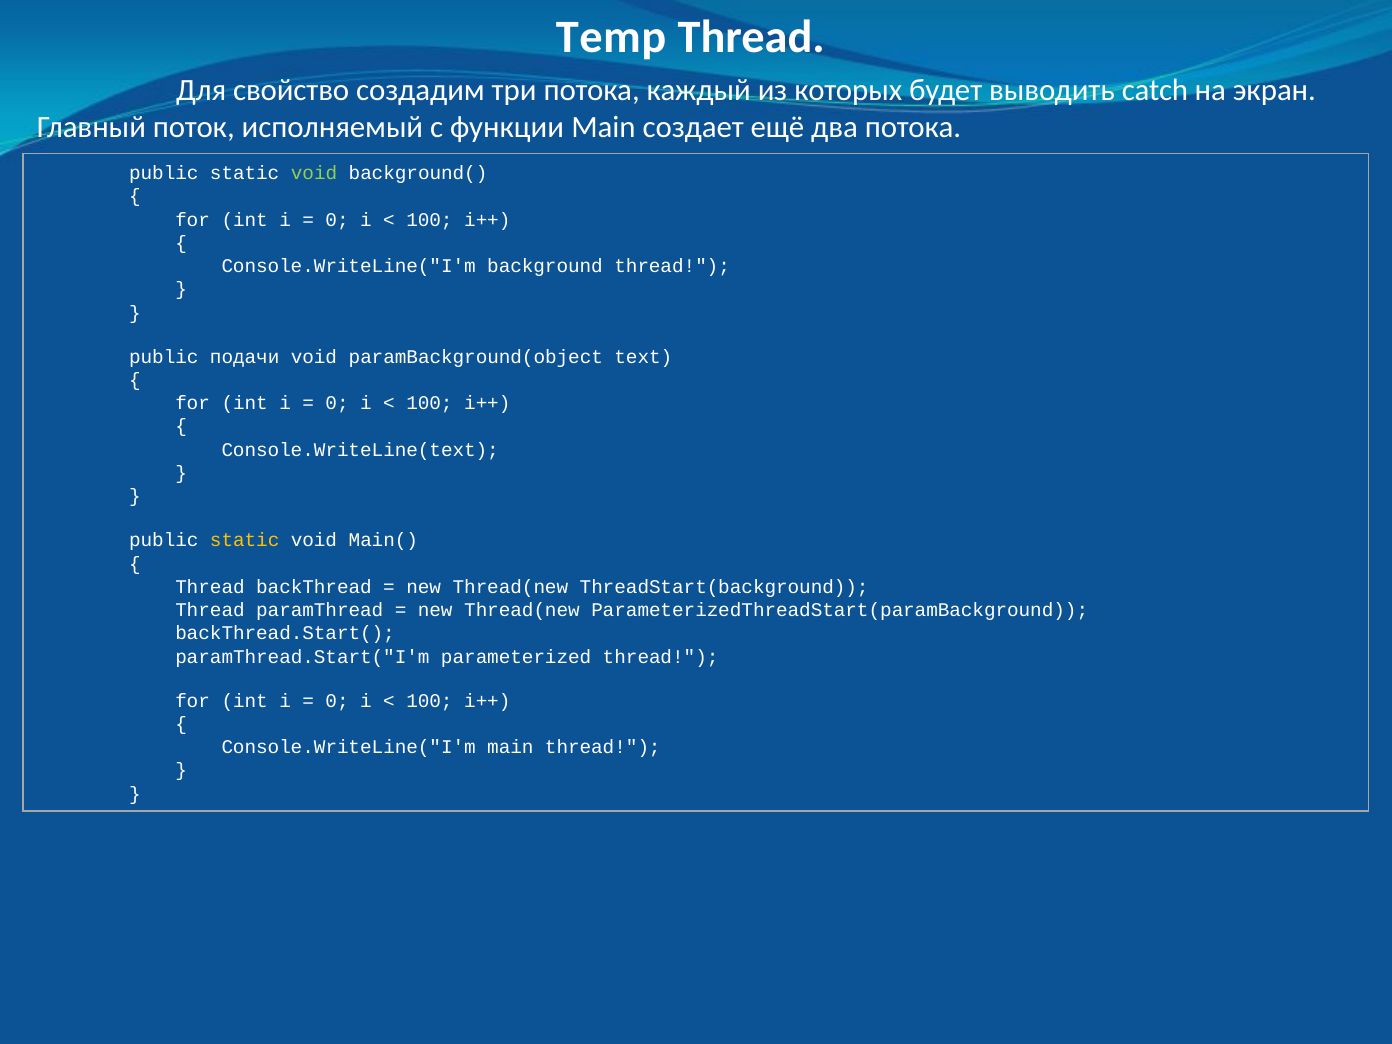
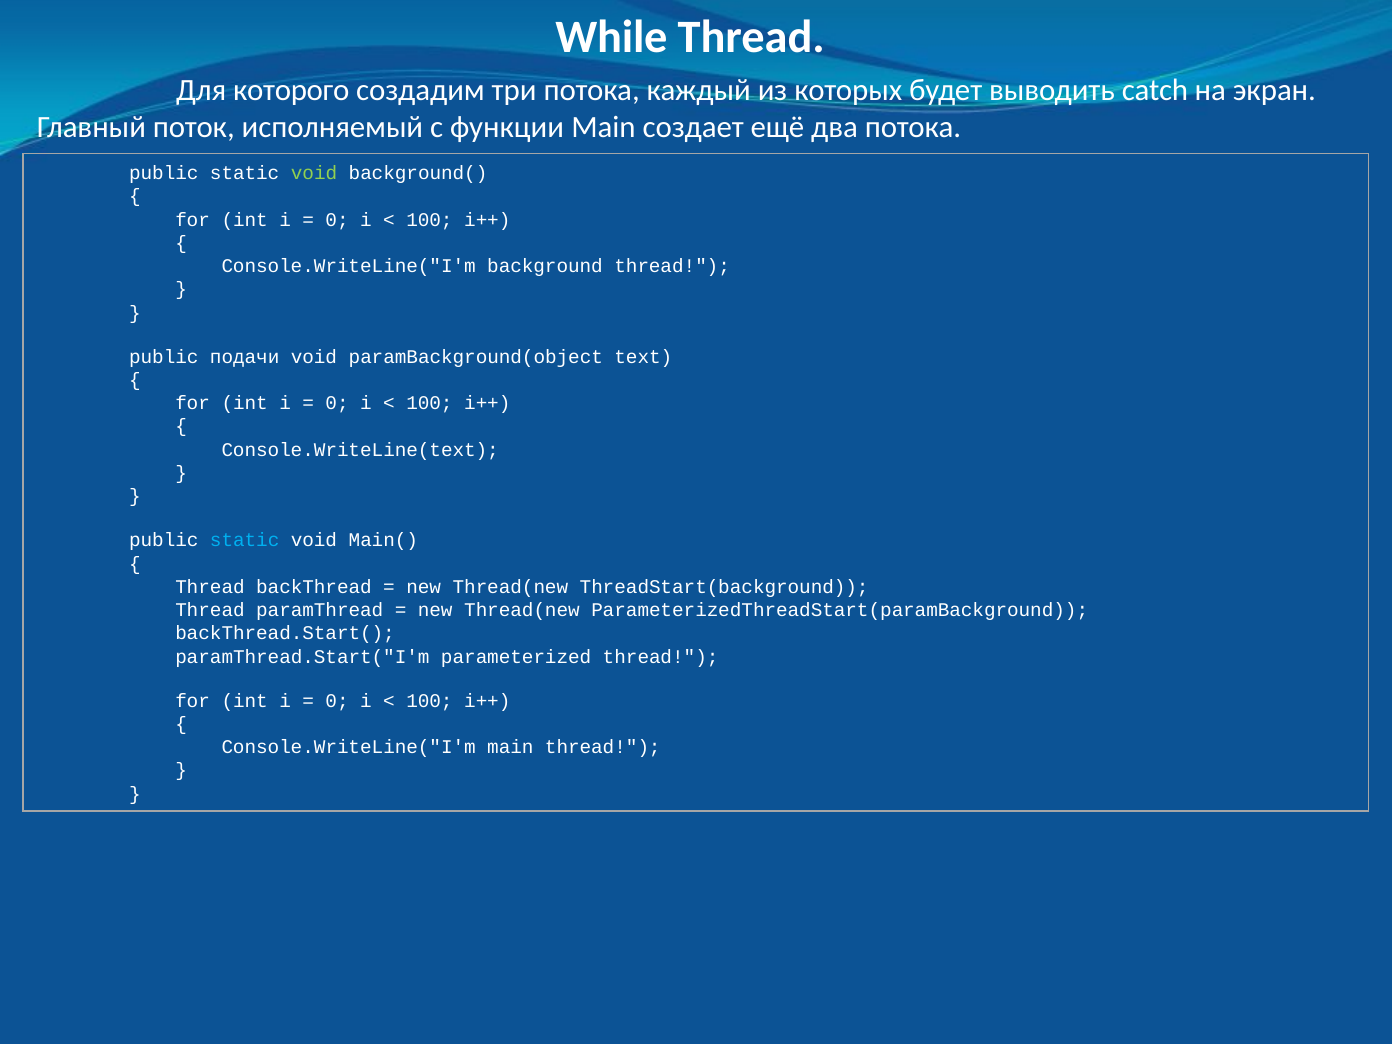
Temp: Temp -> While (611, 38)
свойство: свойство -> которого (291, 91)
static colour: yellow -> light blue (245, 540)
